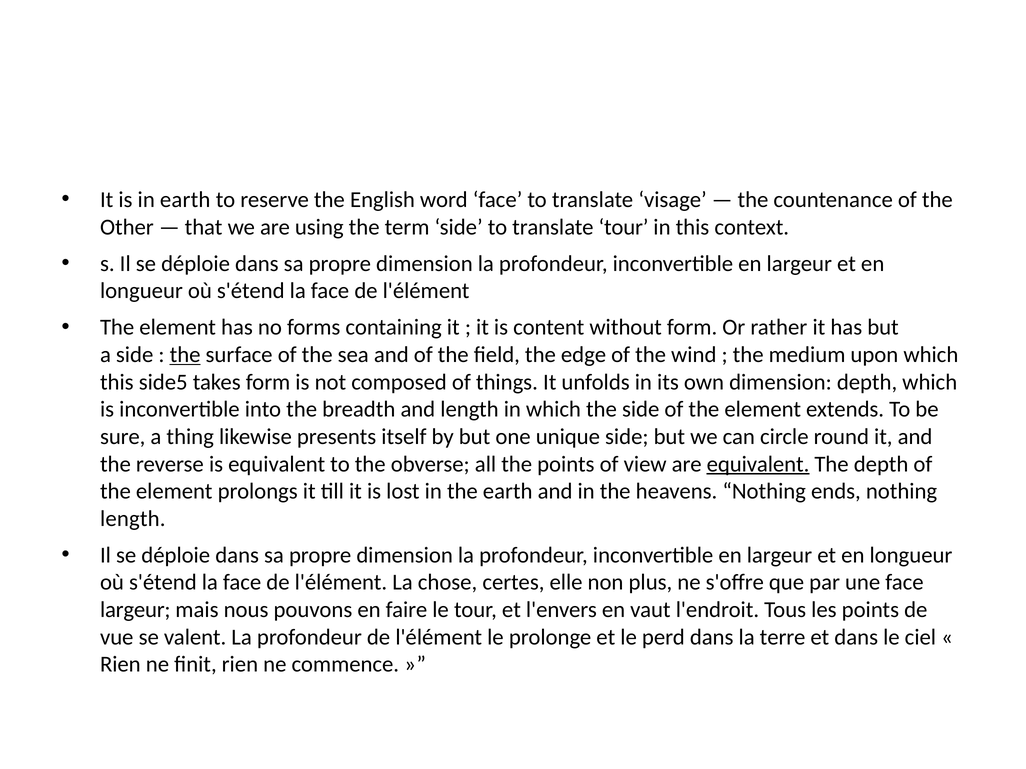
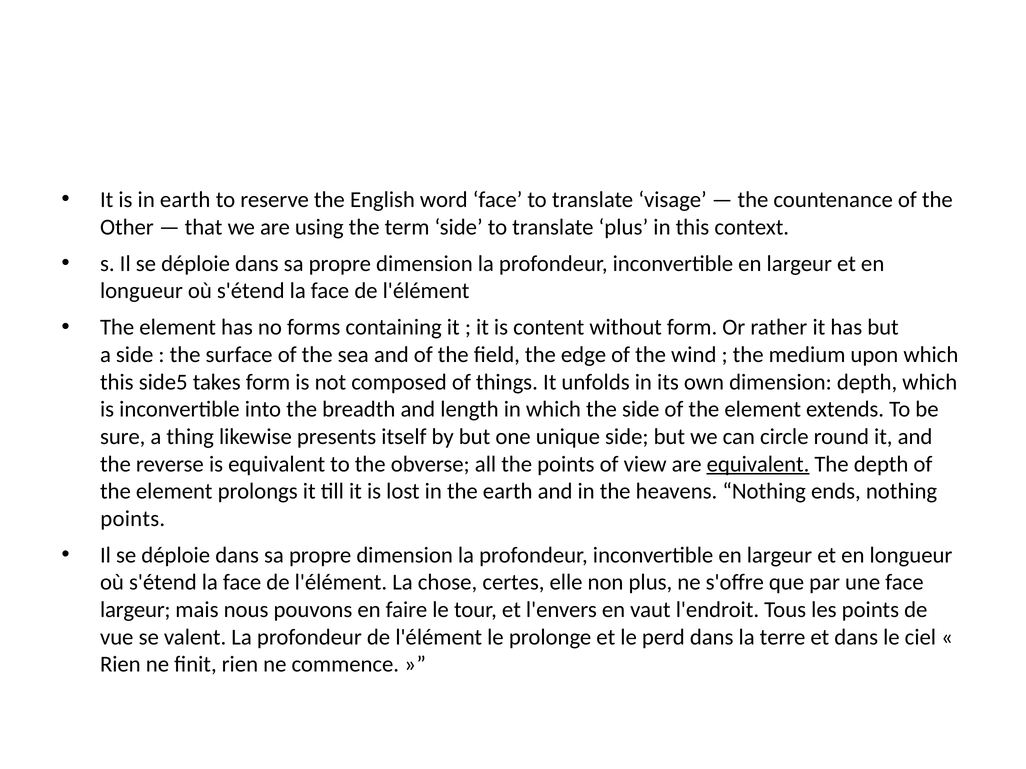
translate tour: tour -> plus (623, 227)
the underline: present -> none (185, 355)
length: length -> points (133, 519)
